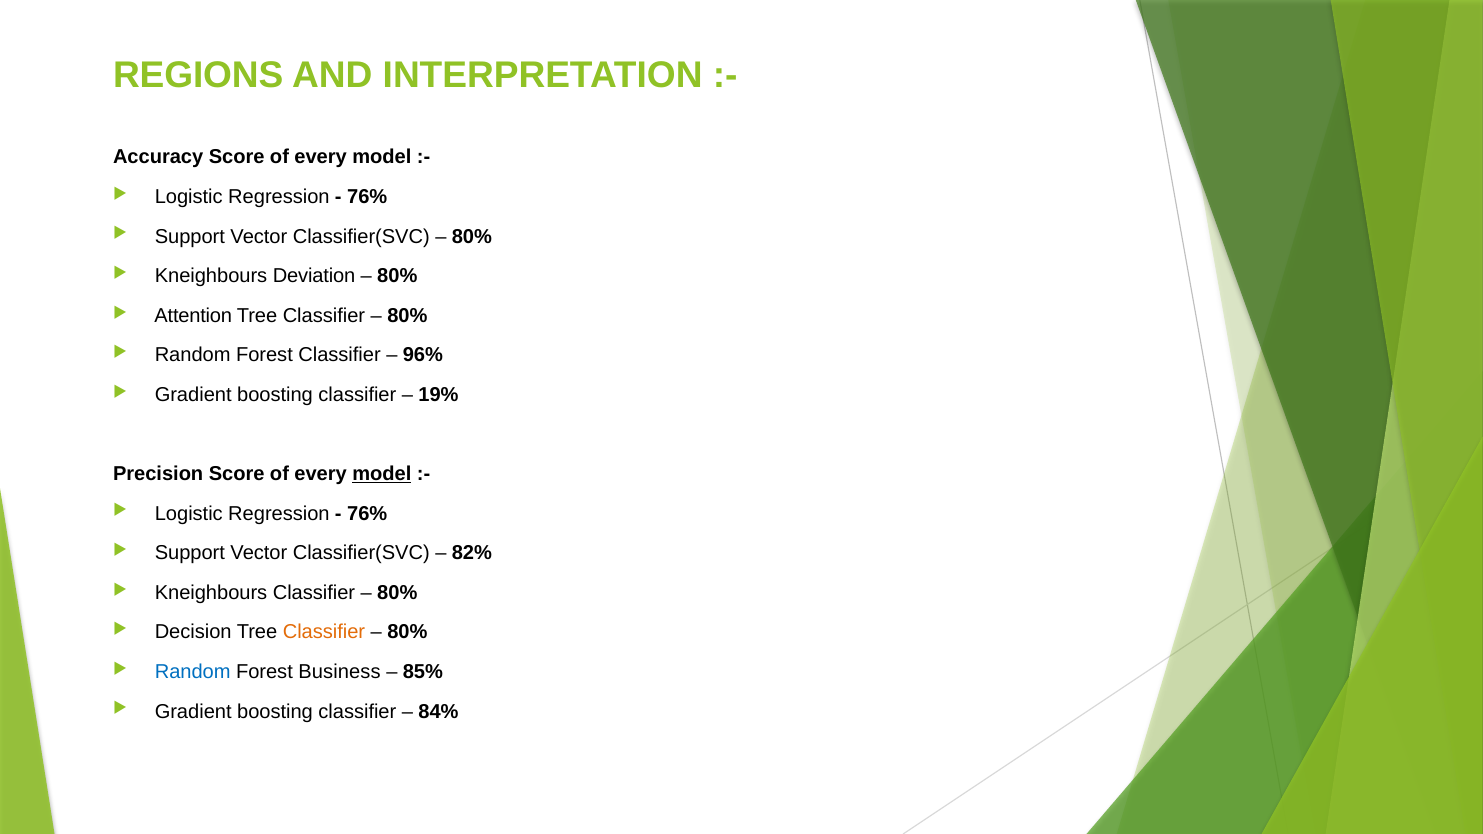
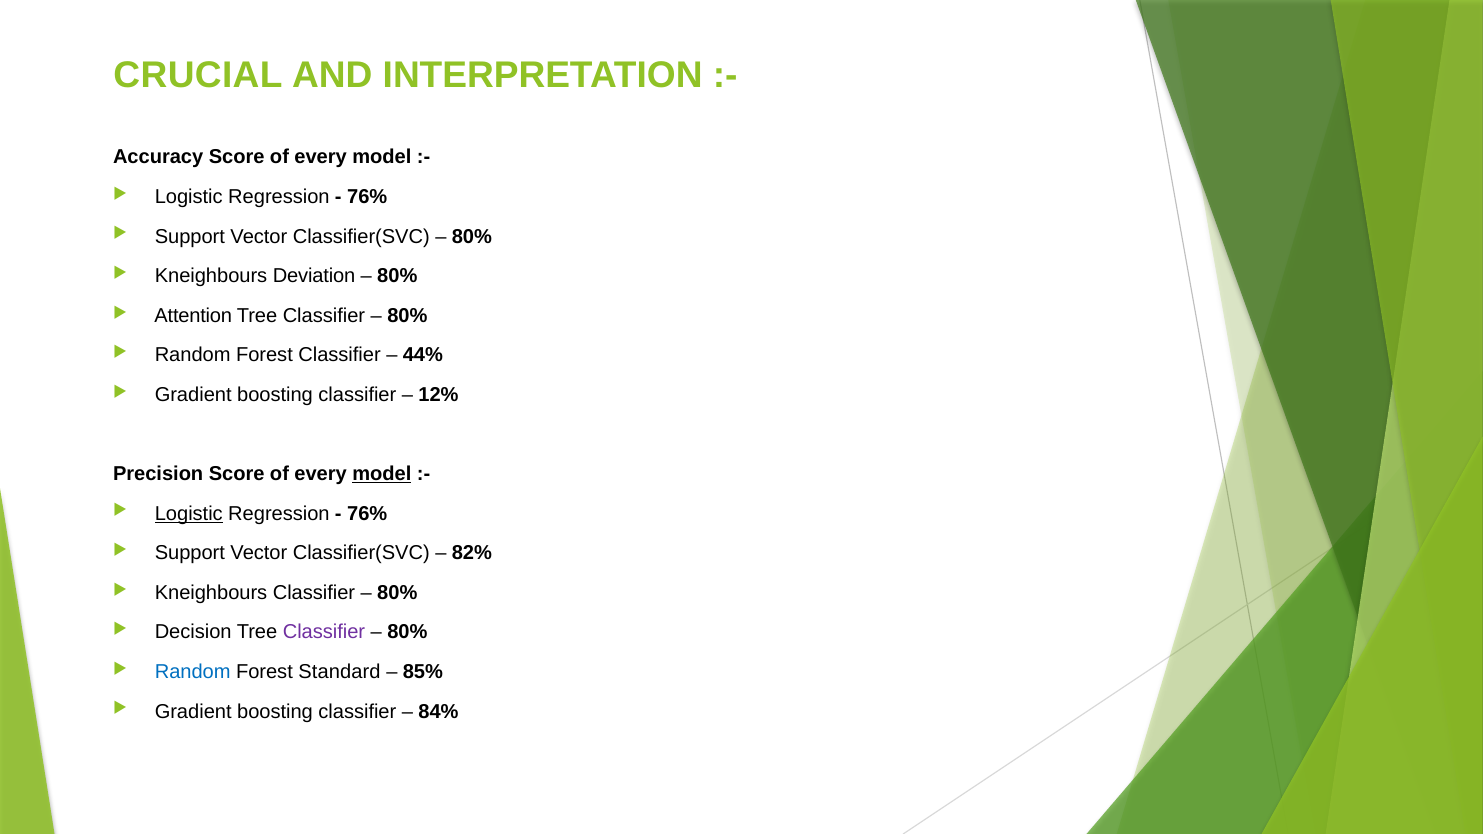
REGIONS: REGIONS -> CRUCIAL (198, 75)
96%: 96% -> 44% (423, 355)
19%: 19% -> 12% (438, 395)
Logistic underline: none -> present (189, 514)
Classifier colour: orange -> purple (324, 632)
Business: Business -> Standard (340, 672)
